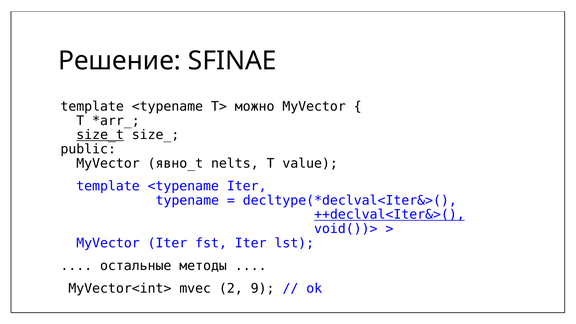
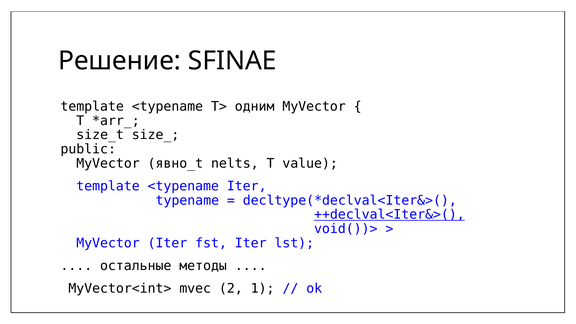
можно: можно -> одним (255, 106)
size_t underline: present -> none (100, 135)
9: 9 -> 1 (263, 288)
